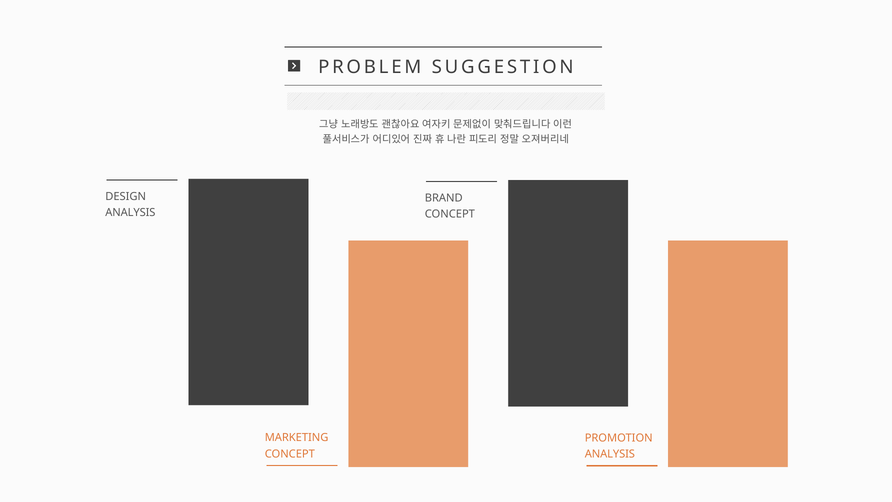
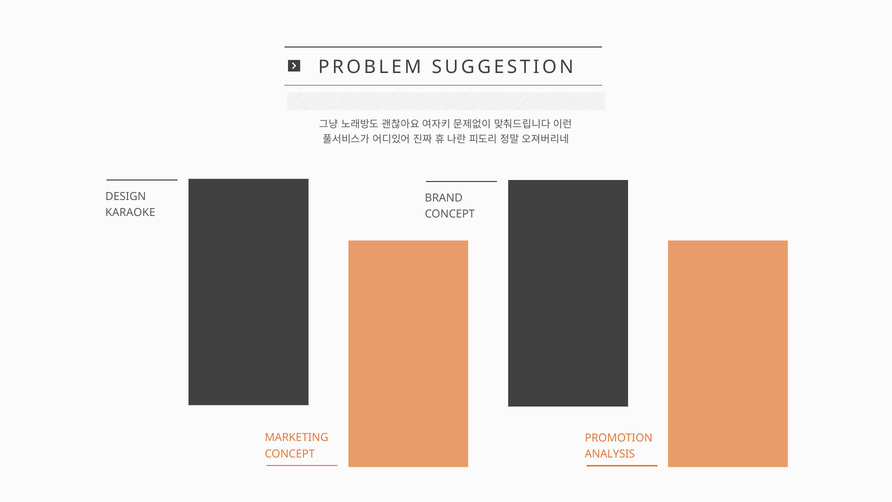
ANALYSIS: ANALYSIS -> KARAOKE (130, 212)
